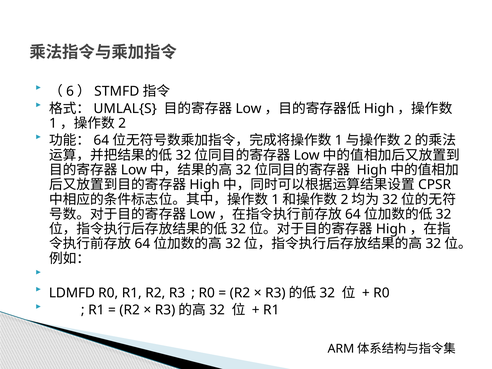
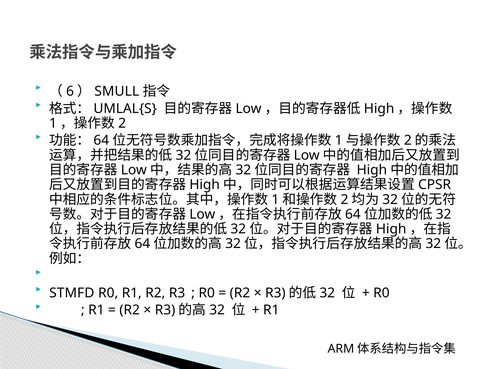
STMFD: STMFD -> SMULL (117, 91)
LDMFD: LDMFD -> STMFD (72, 293)
